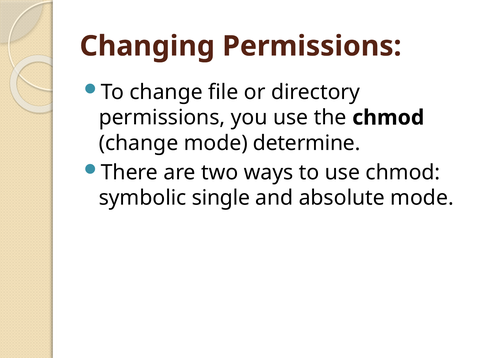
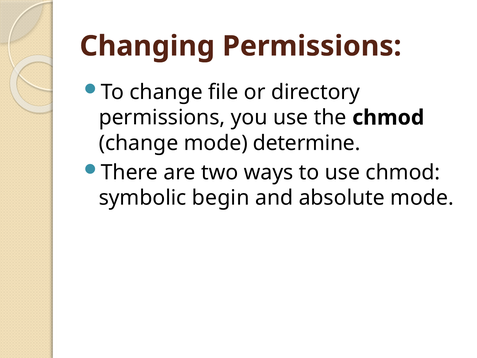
single: single -> begin (221, 198)
